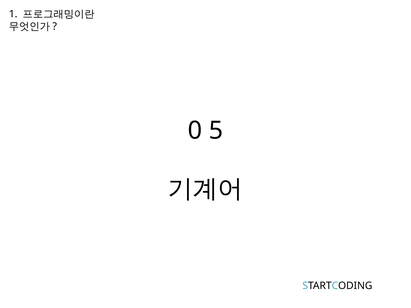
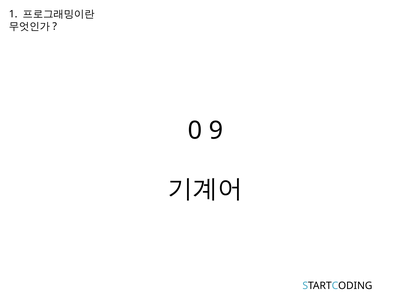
5: 5 -> 9 (216, 131)
